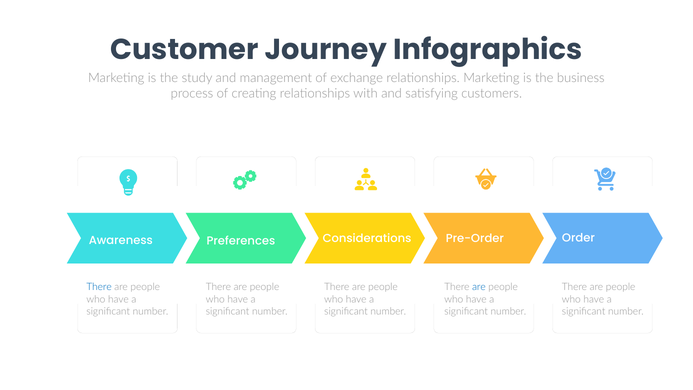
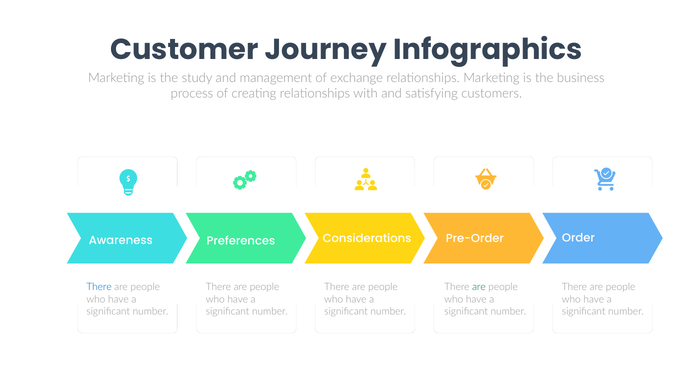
are colour: blue -> green (479, 287)
